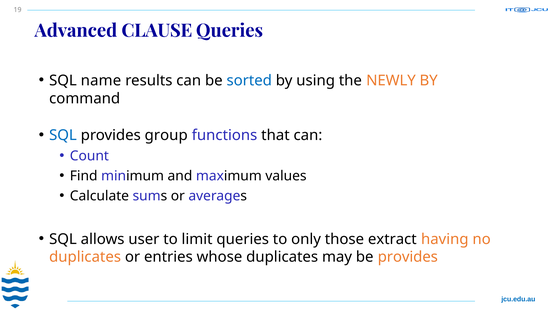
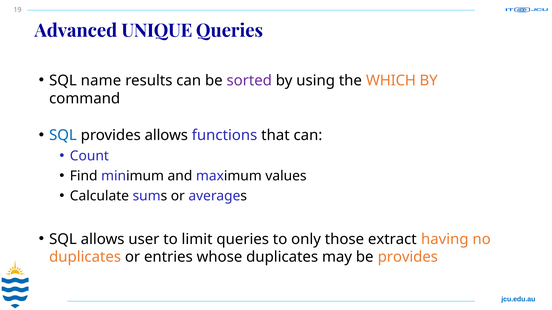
CLAUSE: CLAUSE -> UNIQUE (157, 31)
sorted colour: blue -> purple (249, 81)
NEWLY: NEWLY -> WHICH (391, 81)
provides group: group -> allows (166, 136)
